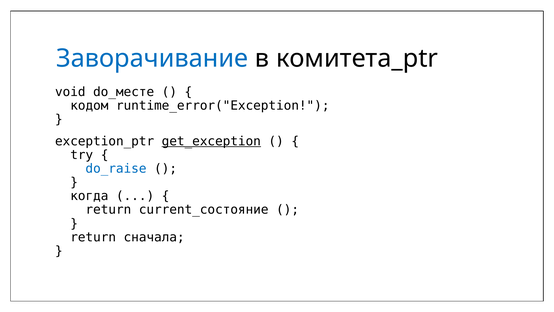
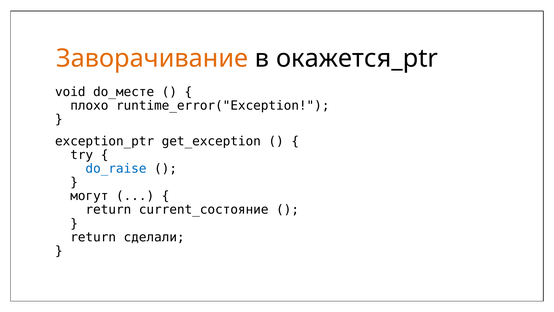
Заворачивание colour: blue -> orange (152, 58)
комитета_ptr: комитета_ptr -> окажется_ptr (357, 58)
кодом: кодом -> плохо (89, 106)
get_exception underline: present -> none (211, 141)
когда: когда -> могут (89, 196)
сначала: сначала -> сделали (154, 237)
